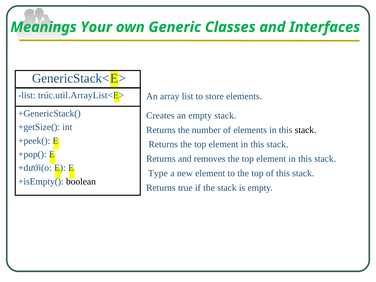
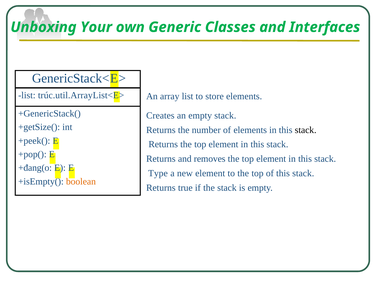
Meanings: Meanings -> Unboxing (43, 27)
+dưới(o: +dưới(o -> +đang(o (35, 168)
boolean colour: black -> orange (81, 182)
